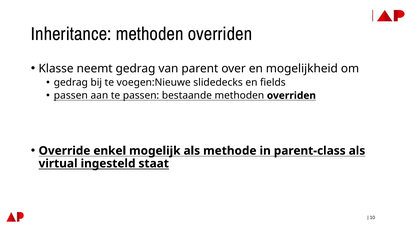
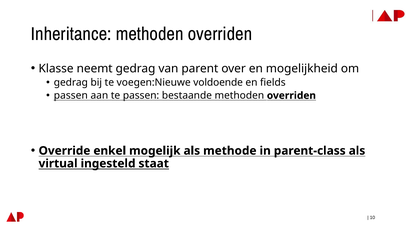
slidedecks: slidedecks -> voldoende (218, 83)
